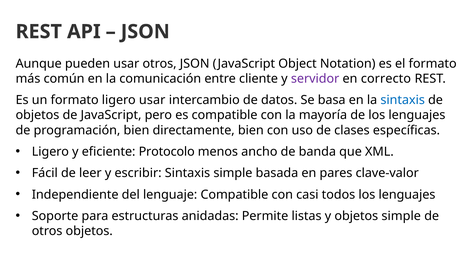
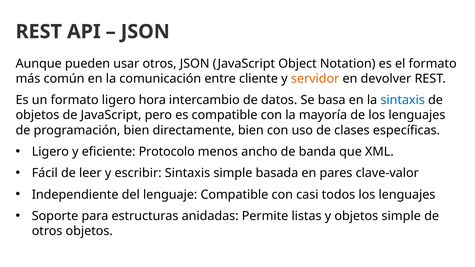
servidor colour: purple -> orange (315, 79)
correcto: correcto -> devolver (386, 79)
ligero usar: usar -> hora (152, 100)
